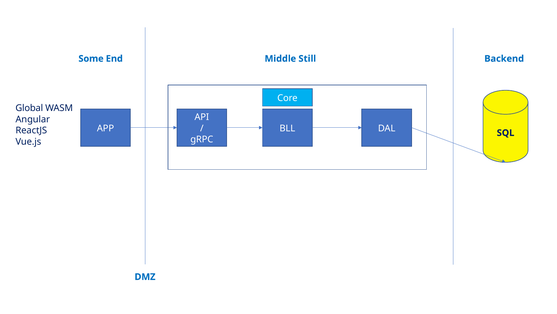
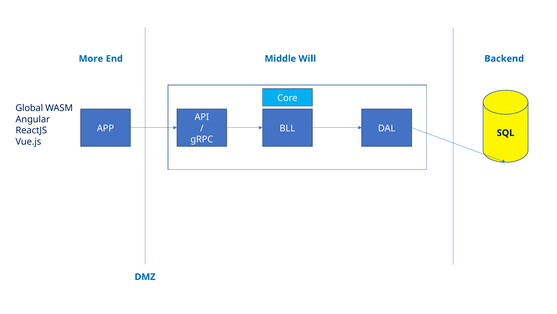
Some: Some -> More (91, 59)
Still: Still -> Will (307, 59)
